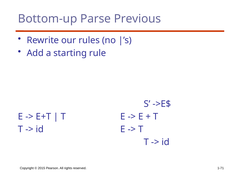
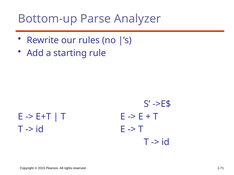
Previous: Previous -> Analyzer (137, 19)
